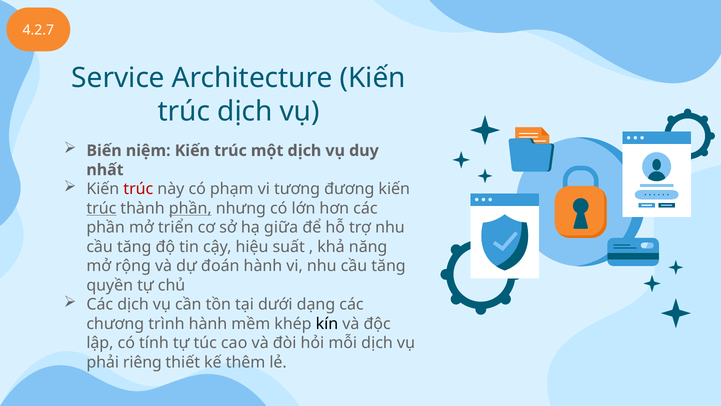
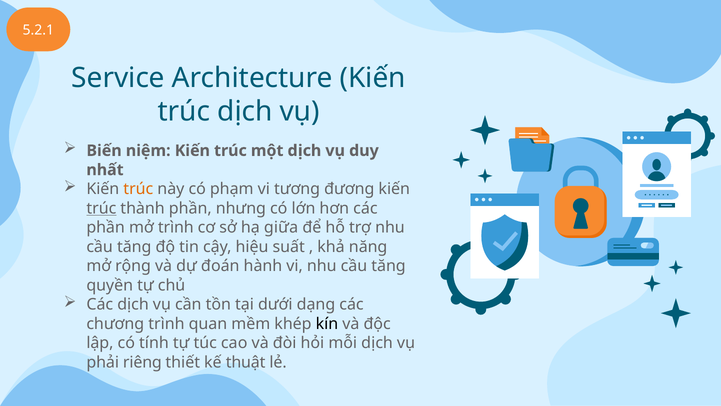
4.2.7: 4.2.7 -> 5.2.1 (38, 30)
trúc colour: red -> orange (138, 189)
phần underline: present -> none (190, 208)
mở triển: triển -> trình (176, 227)
trình hành: hành -> quan (208, 323)
thêm: thêm -> thuật (246, 362)
